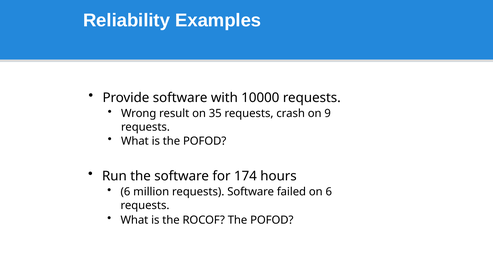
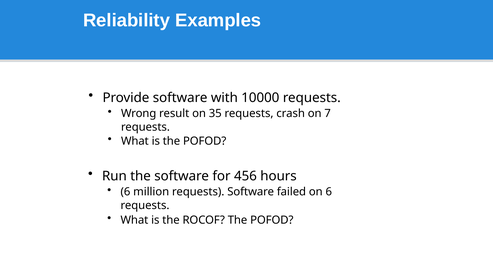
9: 9 -> 7 (328, 114)
174: 174 -> 456 (245, 176)
